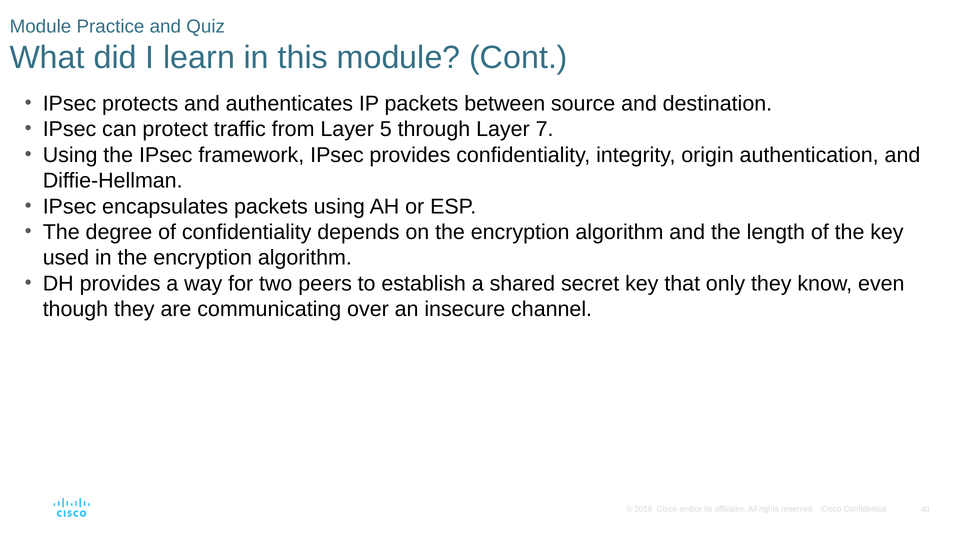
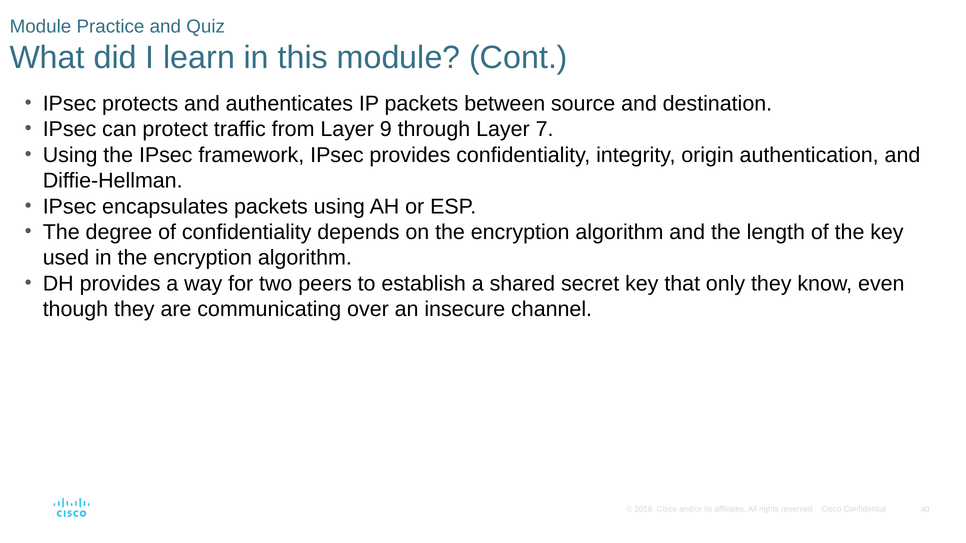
5: 5 -> 9 (386, 129)
